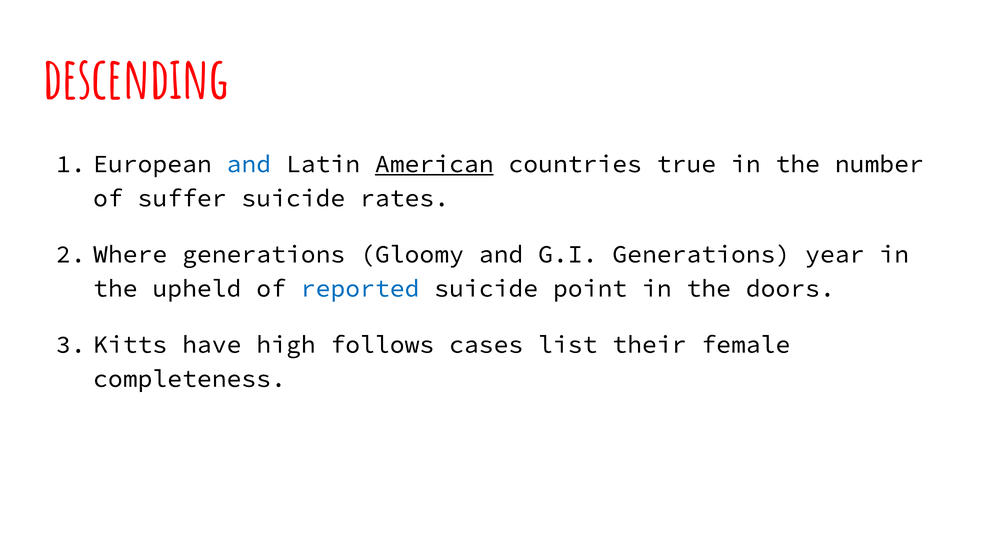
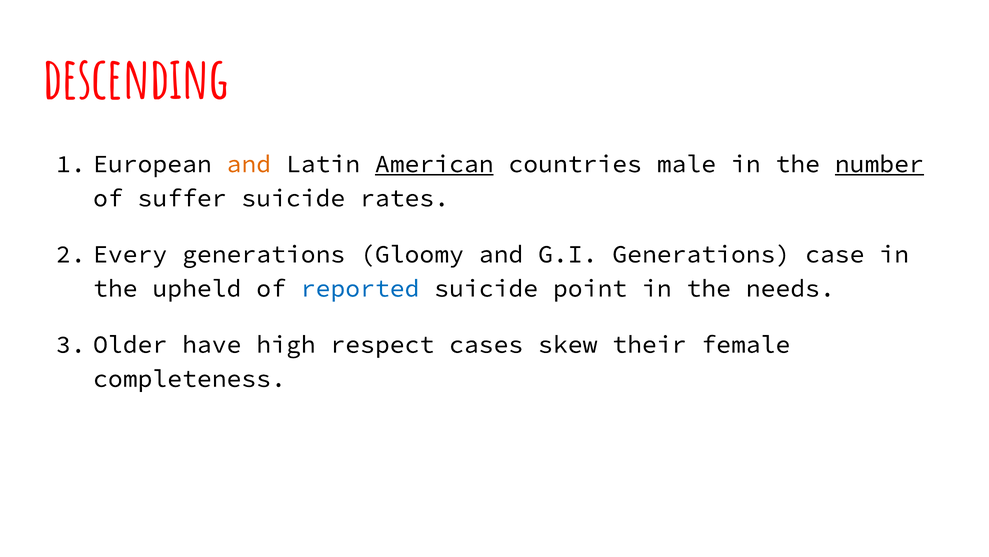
and colour: blue -> orange (249, 164)
true: true -> male (686, 164)
number underline: none -> present (879, 164)
Where: Where -> Every (130, 254)
year: year -> case (835, 254)
doors: doors -> needs (790, 288)
Kitts: Kitts -> Older (130, 344)
follows: follows -> respect (382, 344)
list: list -> skew (568, 344)
